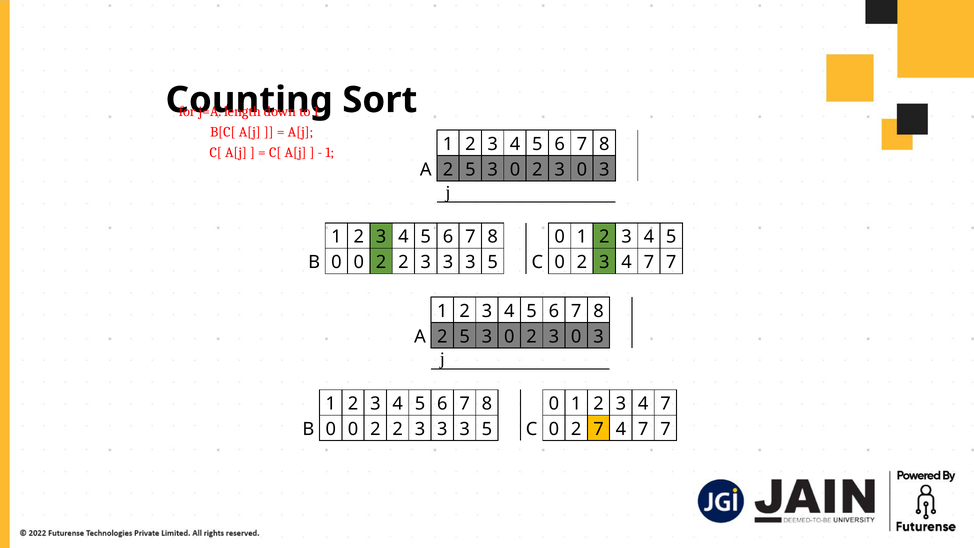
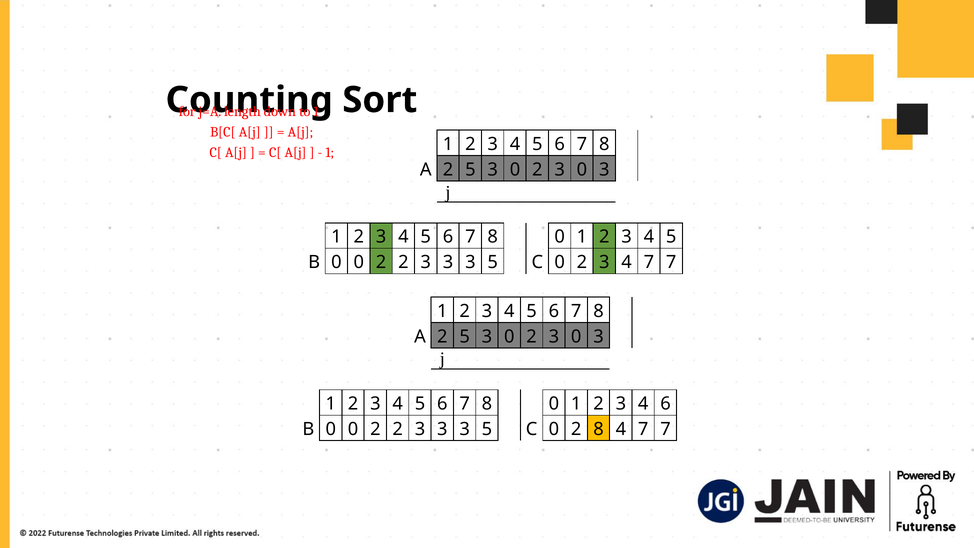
7: 7 -> 6 (665, 404)
2 7: 7 -> 8 (599, 429)
